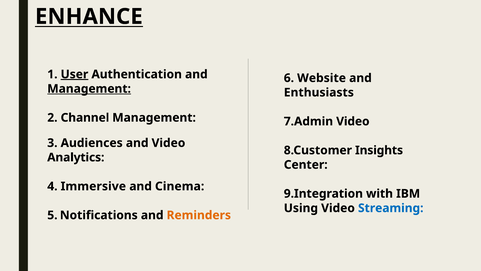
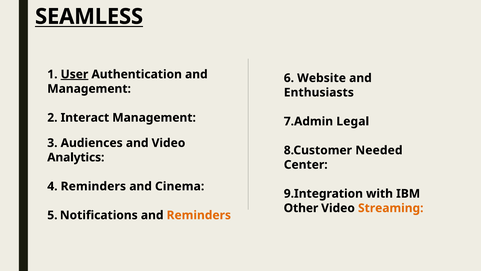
ENHANCE: ENHANCE -> SEAMLESS (89, 17)
Management underline: present -> none (89, 89)
Channel: Channel -> Interact (85, 117)
7.Admin Video: Video -> Legal (353, 121)
Insights: Insights -> Needed (379, 150)
4 Immersive: Immersive -> Reminders (93, 186)
Using: Using -> Other (301, 208)
Streaming colour: blue -> orange (391, 208)
